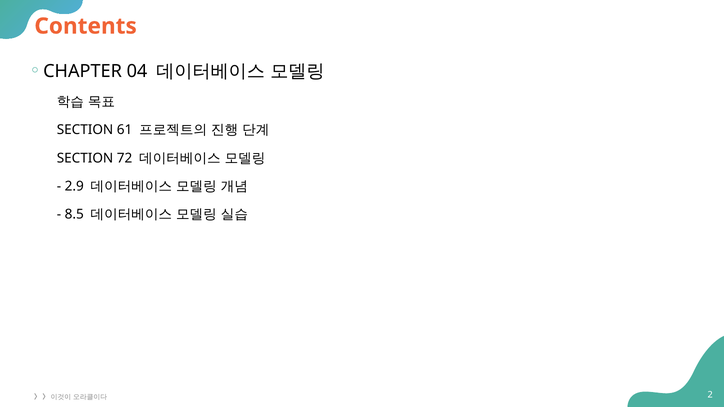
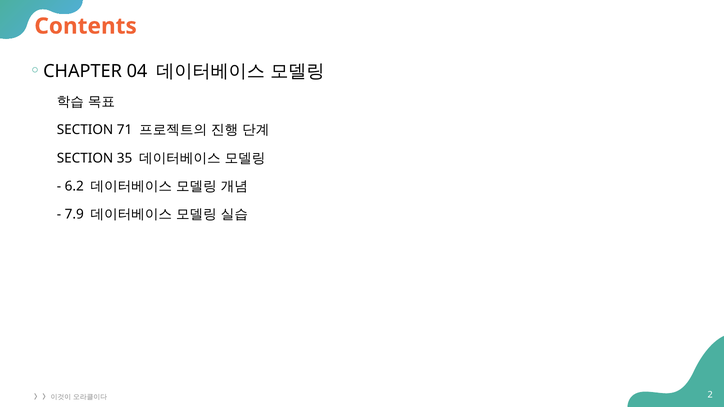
61: 61 -> 71 (125, 130)
72: 72 -> 35 (125, 158)
2.9: 2.9 -> 6.2 (74, 186)
8.5: 8.5 -> 7.9 (74, 215)
